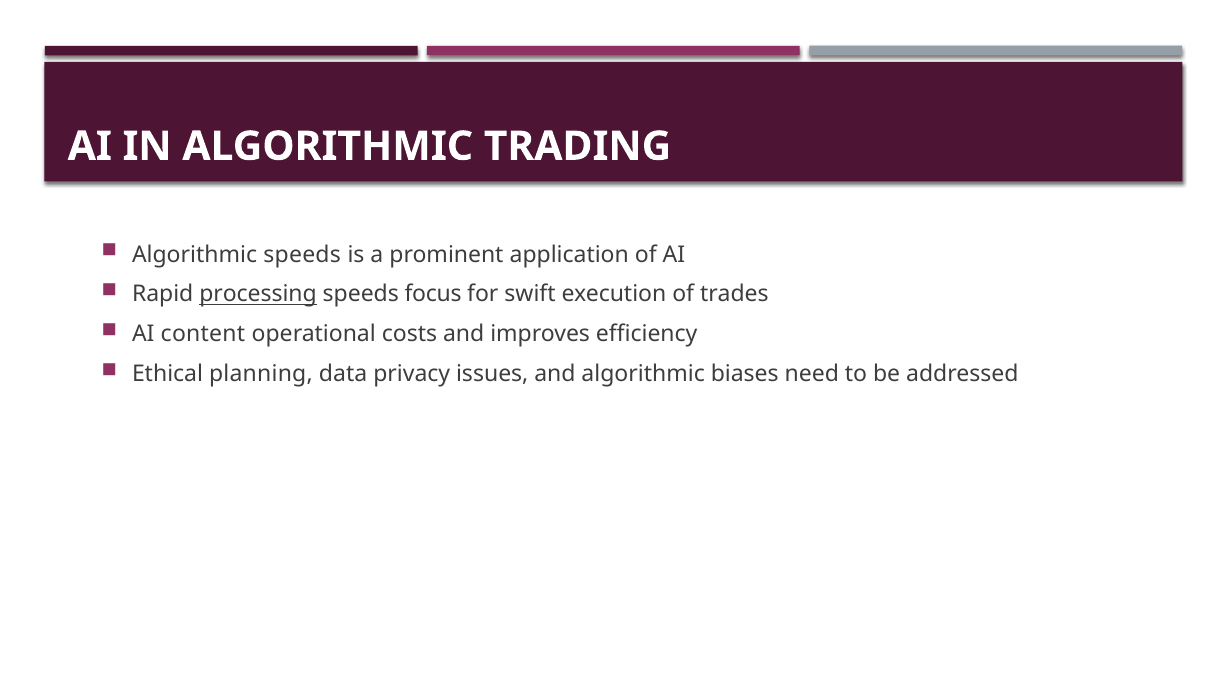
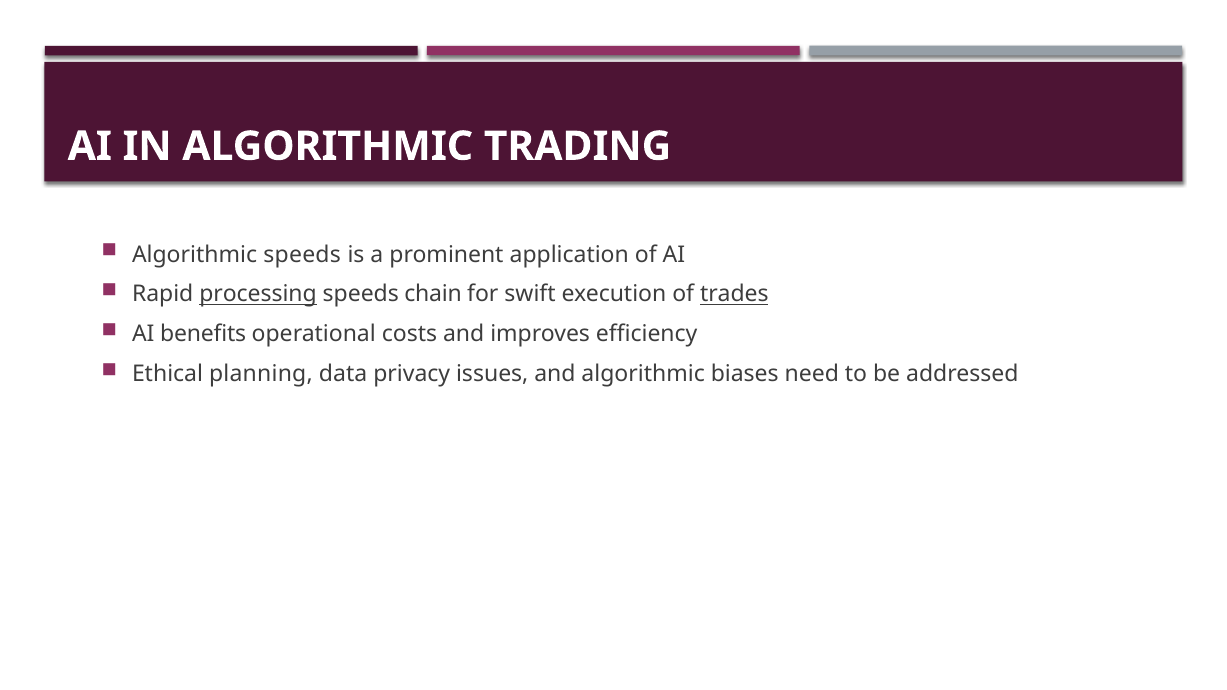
focus: focus -> chain (433, 294)
trades underline: none -> present (734, 294)
content: content -> benefits (203, 334)
